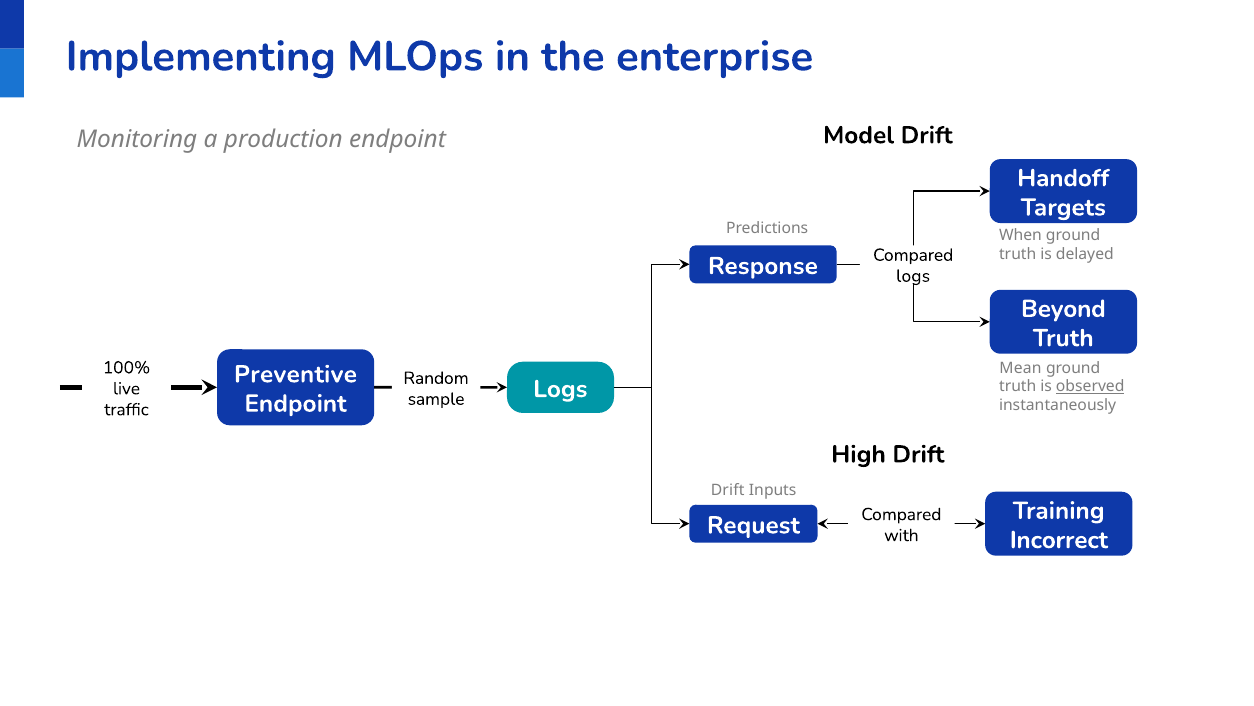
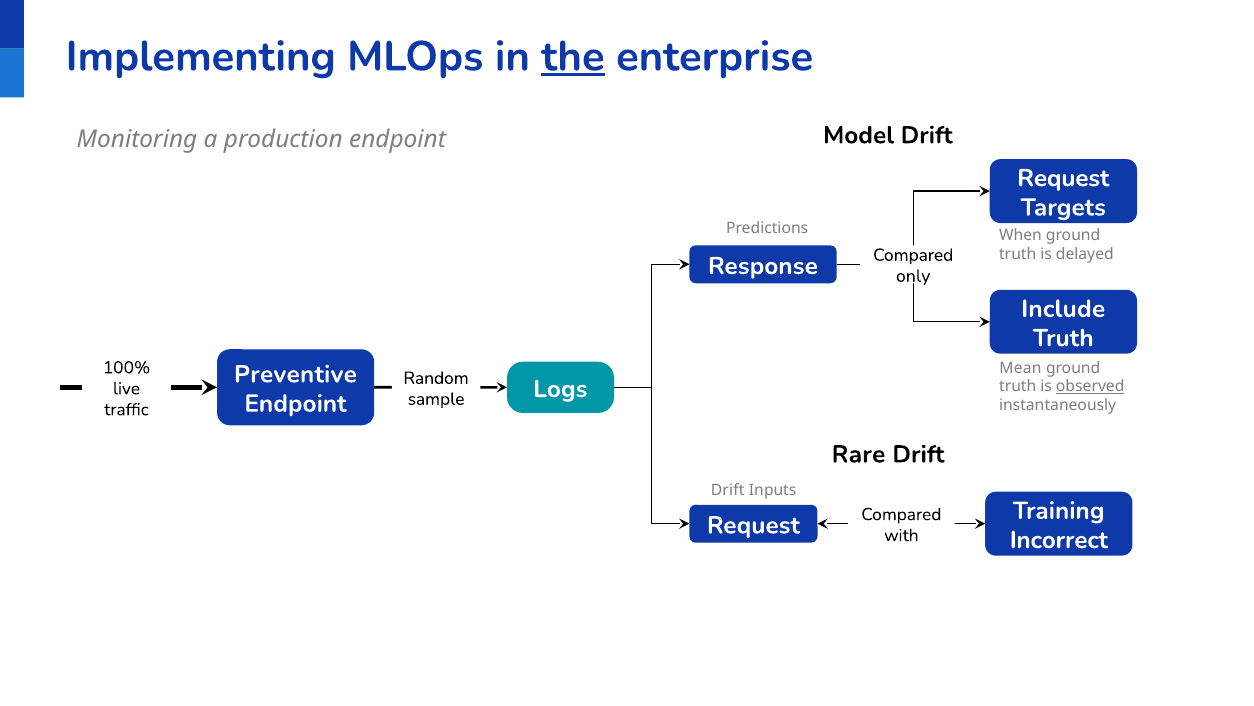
the underline: none -> present (573, 56)
Handoff: Handoff -> Request (1063, 178)
logs: logs -> only (913, 276)
Beyond: Beyond -> Include (1063, 309)
High: High -> Rare (858, 454)
